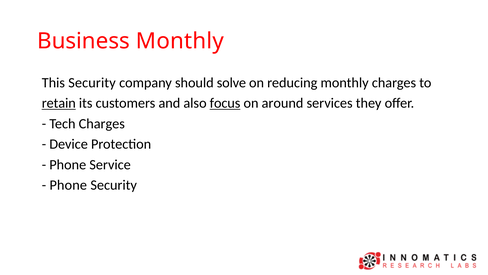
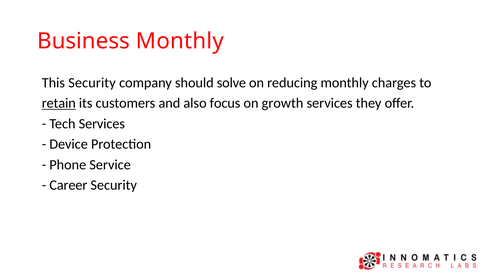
focus underline: present -> none (225, 103)
around: around -> growth (283, 103)
Tech Charges: Charges -> Services (102, 123)
Phone: Phone -> Career (68, 185)
